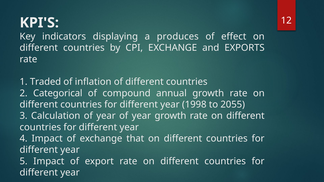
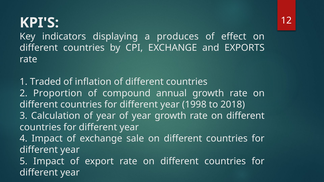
Categorical: Categorical -> Proportion (58, 93)
2055: 2055 -> 2018 (233, 105)
that: that -> sale (135, 139)
